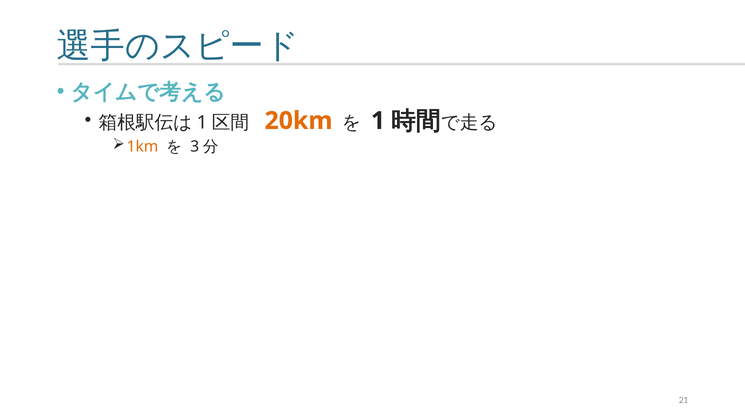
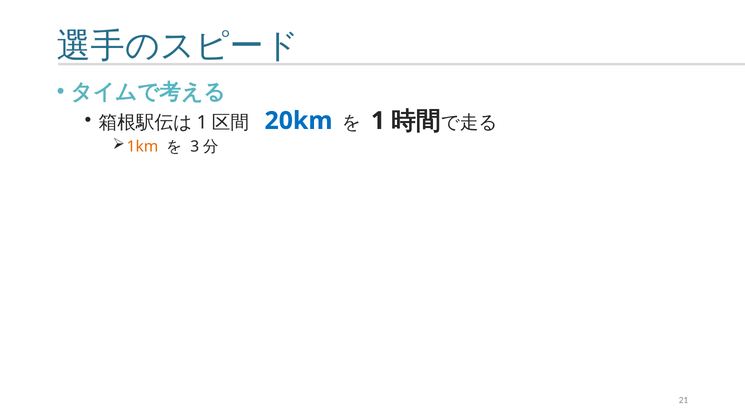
20km colour: orange -> blue (299, 121)
